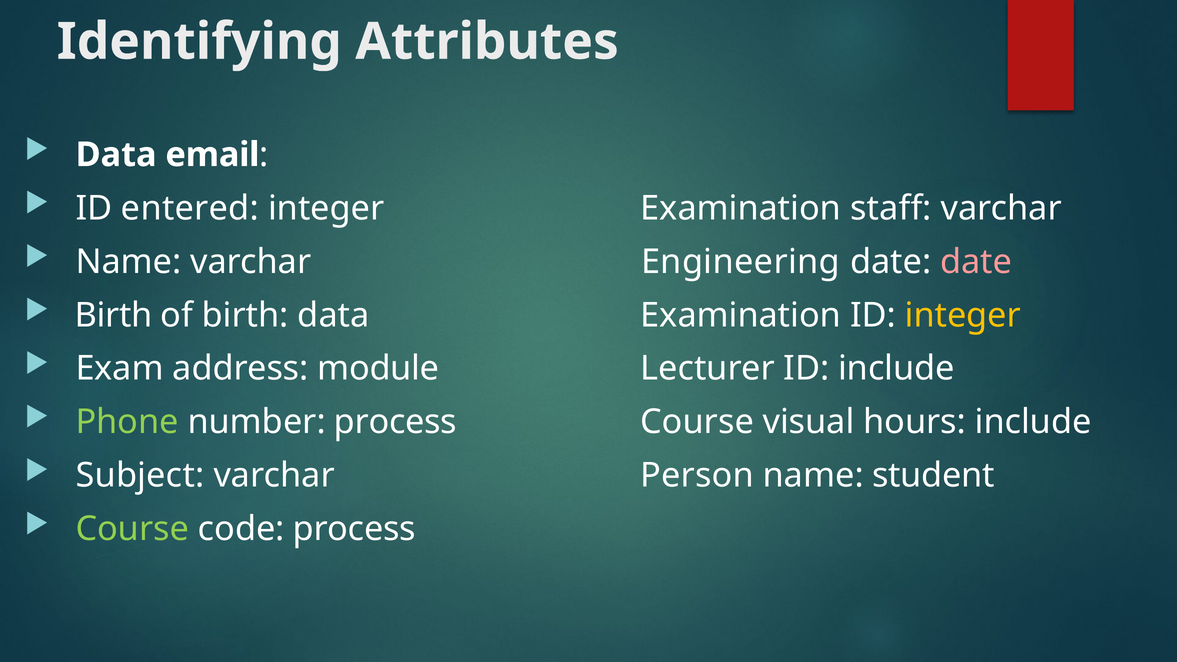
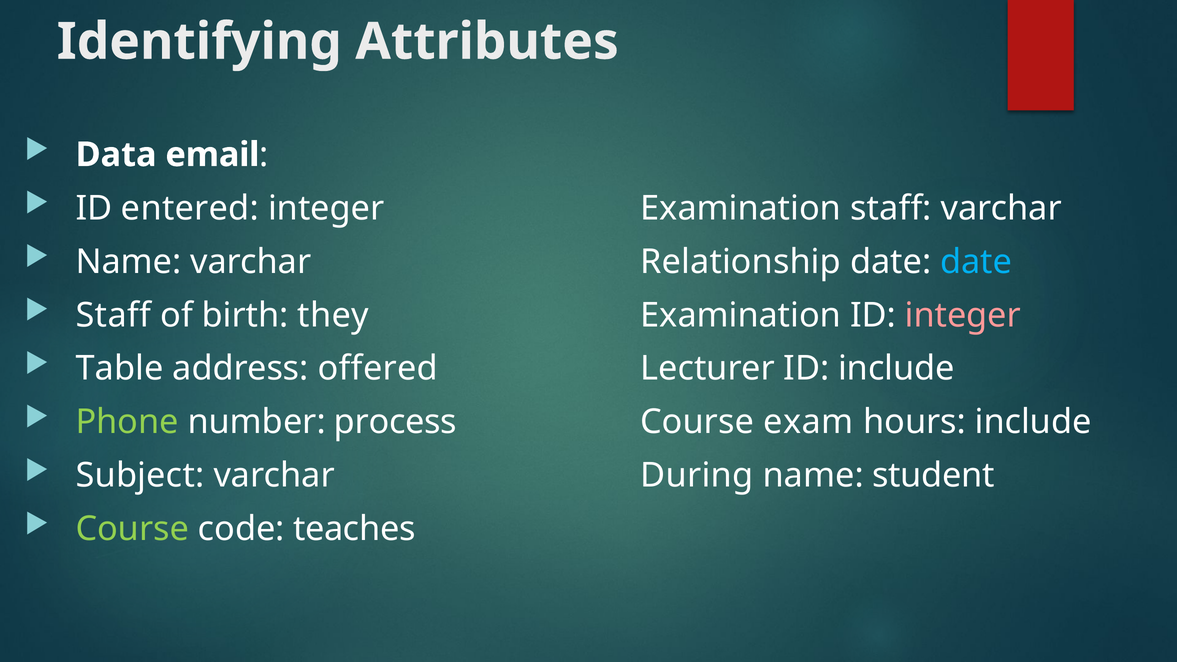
Engineering: Engineering -> Relationship (741, 262)
date colour: pink -> light blue (976, 262)
Birth: Birth -> Staff (113, 315)
birth data: data -> they (333, 315)
integer colour: yellow -> pink (963, 315)
Exam: Exam -> Table (120, 369)
module: module -> offered (378, 369)
visual: visual -> exam (808, 422)
Person: Person -> During (697, 476)
code process: process -> teaches (354, 529)
